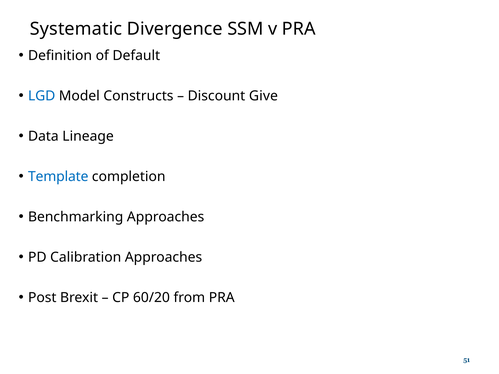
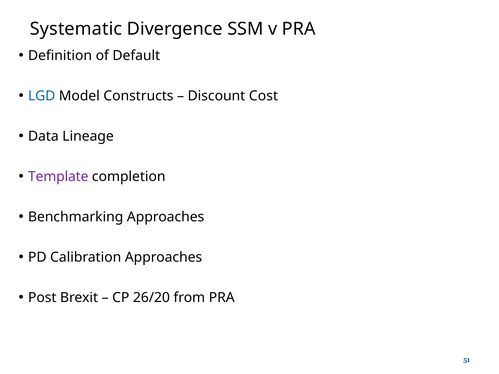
Give: Give -> Cost (263, 96)
Template colour: blue -> purple (58, 177)
60/20: 60/20 -> 26/20 (151, 298)
